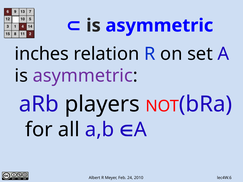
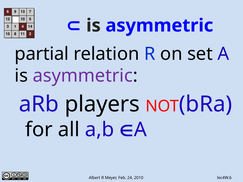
inches: inches -> partial (42, 54)
